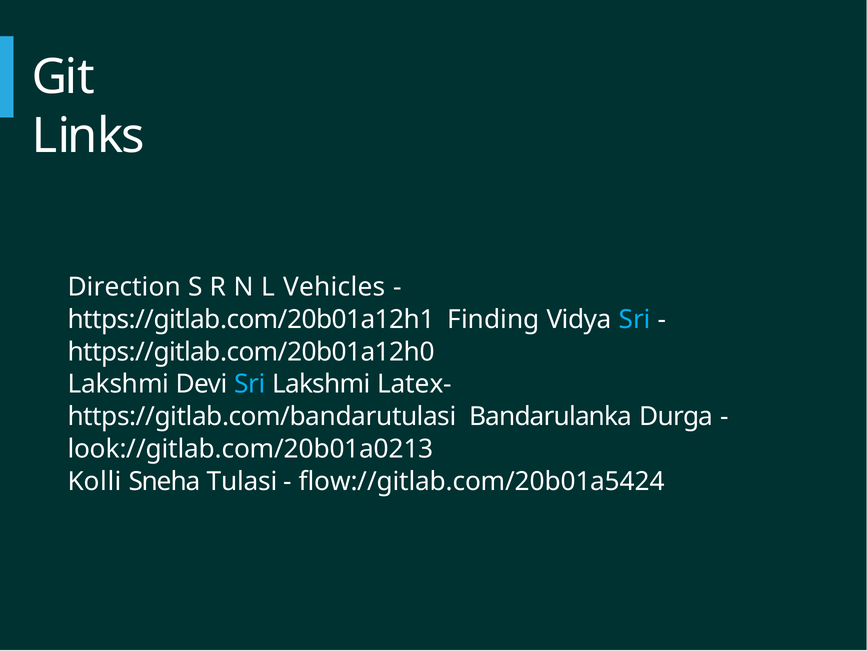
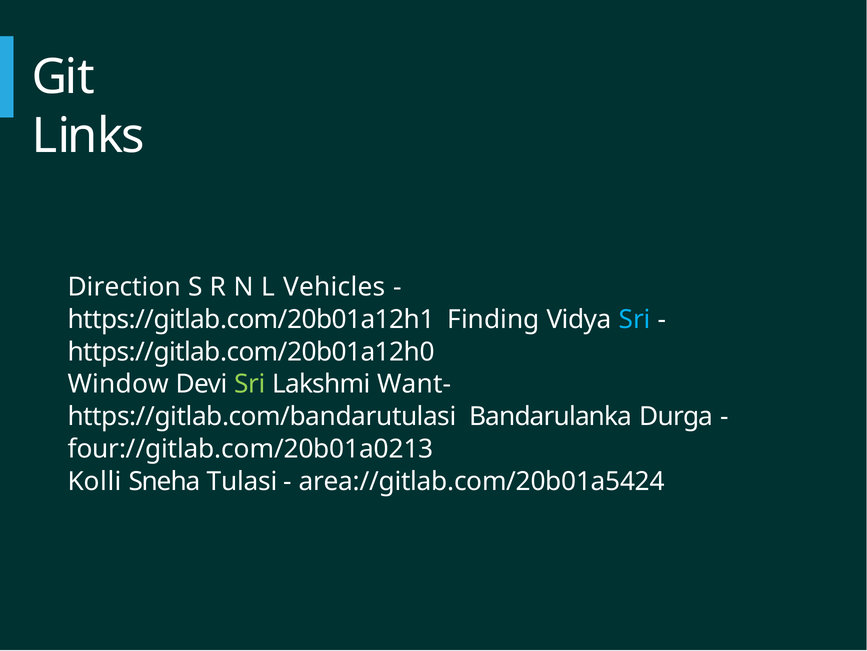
Lakshmi: Lakshmi -> Window (118, 384)
Sri colour: light blue -> light green (250, 384)
Latex-: Latex- -> Want- (414, 384)
look://gitlab.com/20b01a0213: look://gitlab.com/20b01a0213 -> four://gitlab.com/20b01a0213 (251, 449)
flow://gitlab.com/20b01a5424: flow://gitlab.com/20b01a5424 -> area://gitlab.com/20b01a5424 (482, 481)
